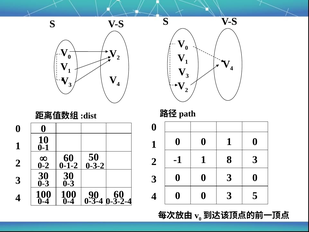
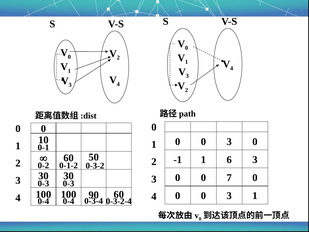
1: 1 -> 3 (229, 141)
8: 8 -> 6 (229, 159)
3: 3 -> 7 (229, 178)
3 5: 5 -> 1 (255, 196)
